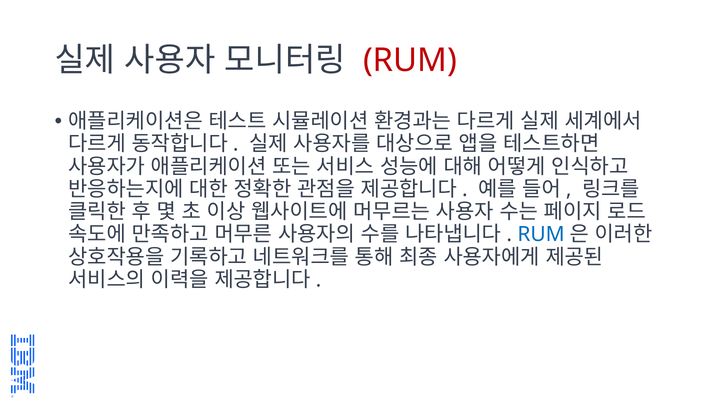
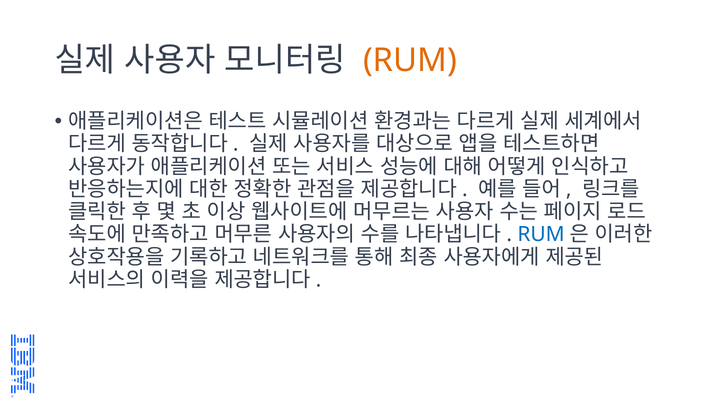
RUM colour: red -> orange (410, 60)
